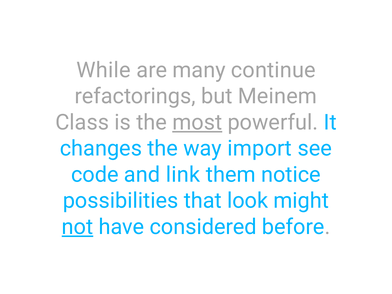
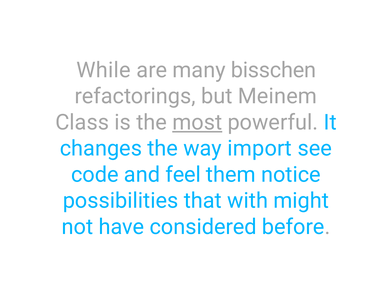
continue: continue -> bisschen (274, 70)
link: link -> feel (183, 175)
look: look -> with (248, 201)
not underline: present -> none (77, 227)
